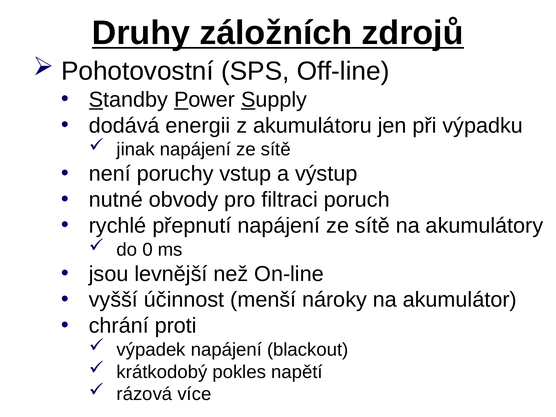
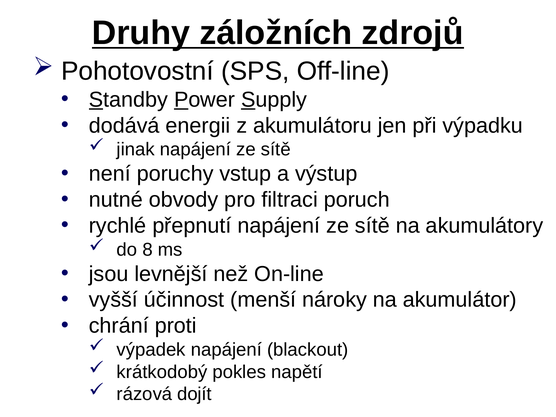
0: 0 -> 8 (148, 250)
více: více -> dojít (194, 394)
